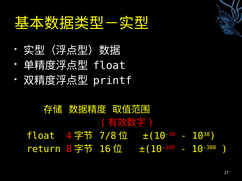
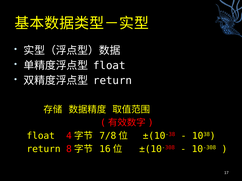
printf: printf -> return (113, 81)
